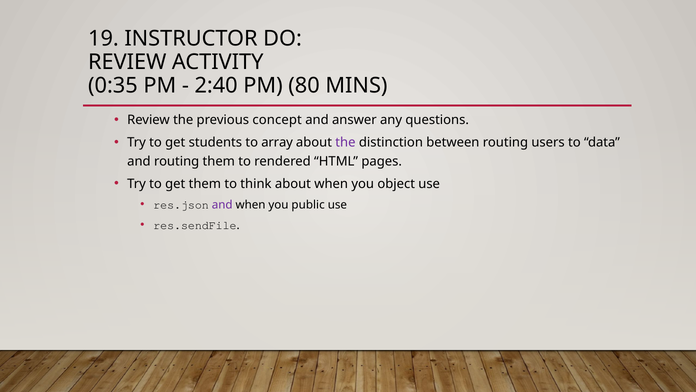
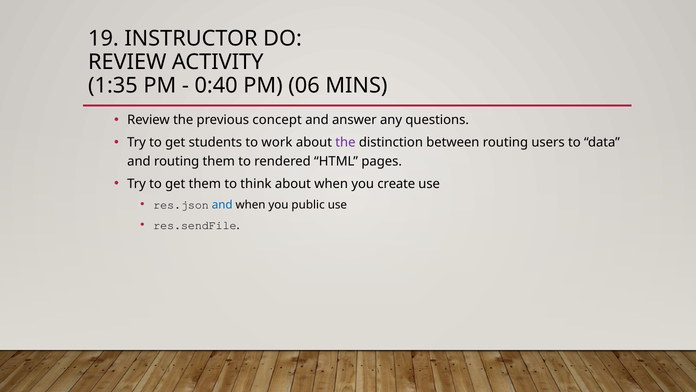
0:35: 0:35 -> 1:35 (113, 86)
2:40: 2:40 -> 0:40 (216, 86)
80: 80 -> 06 (304, 86)
array: array -> work (277, 142)
object: object -> create (396, 184)
and colour: purple -> blue (222, 205)
